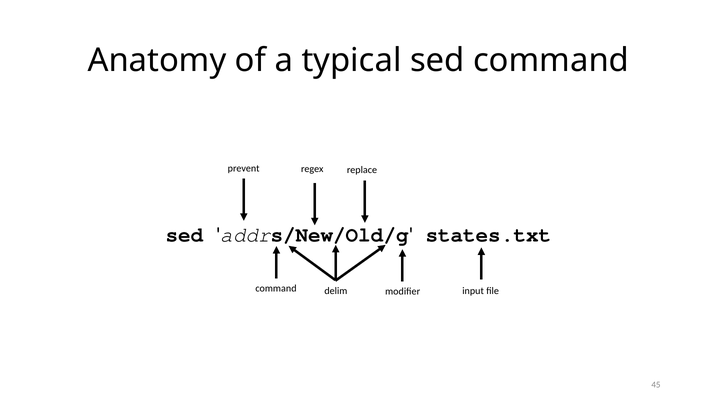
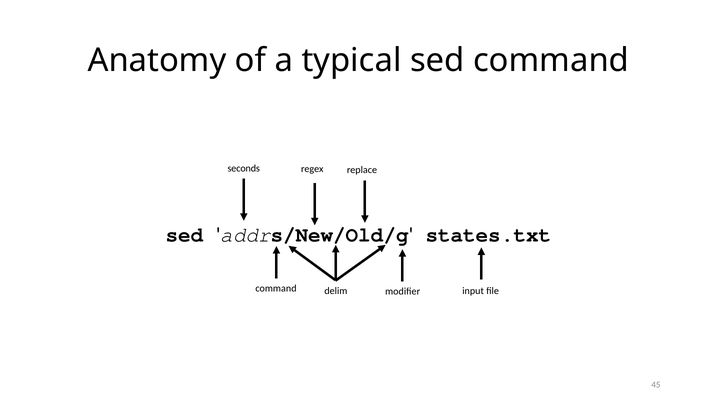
prevent: prevent -> seconds (244, 169)
